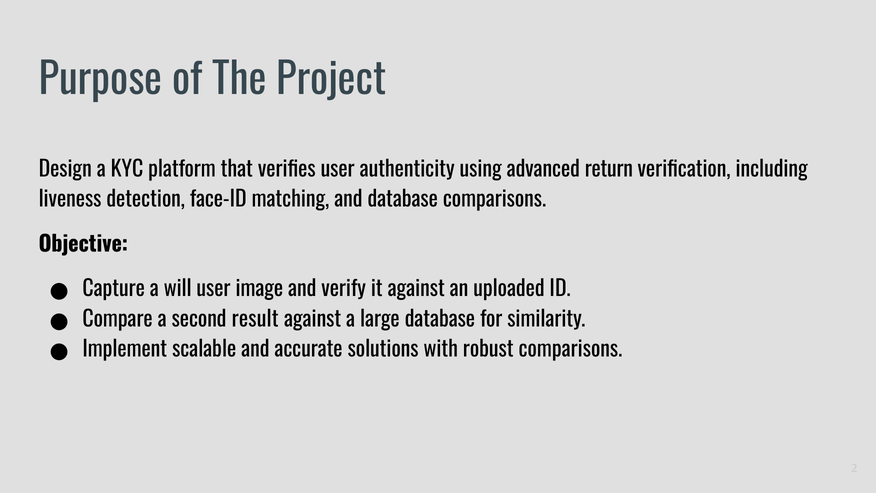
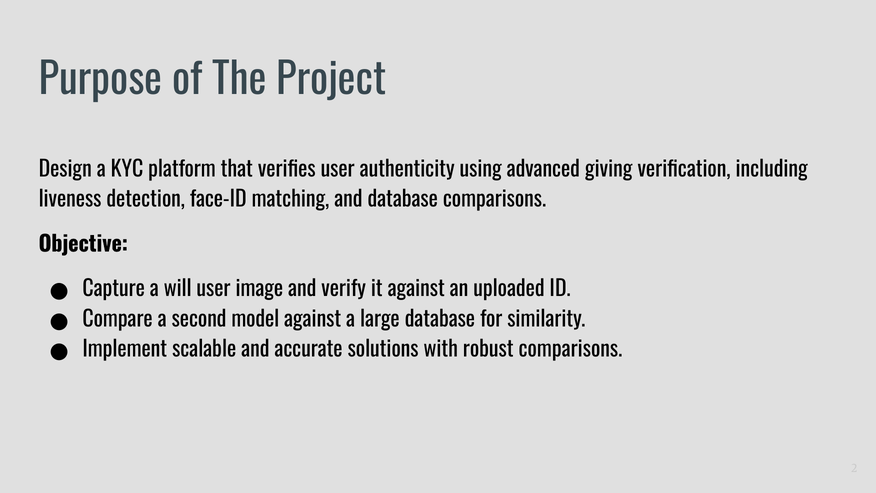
return: return -> giving (609, 169)
result: result -> model (255, 319)
